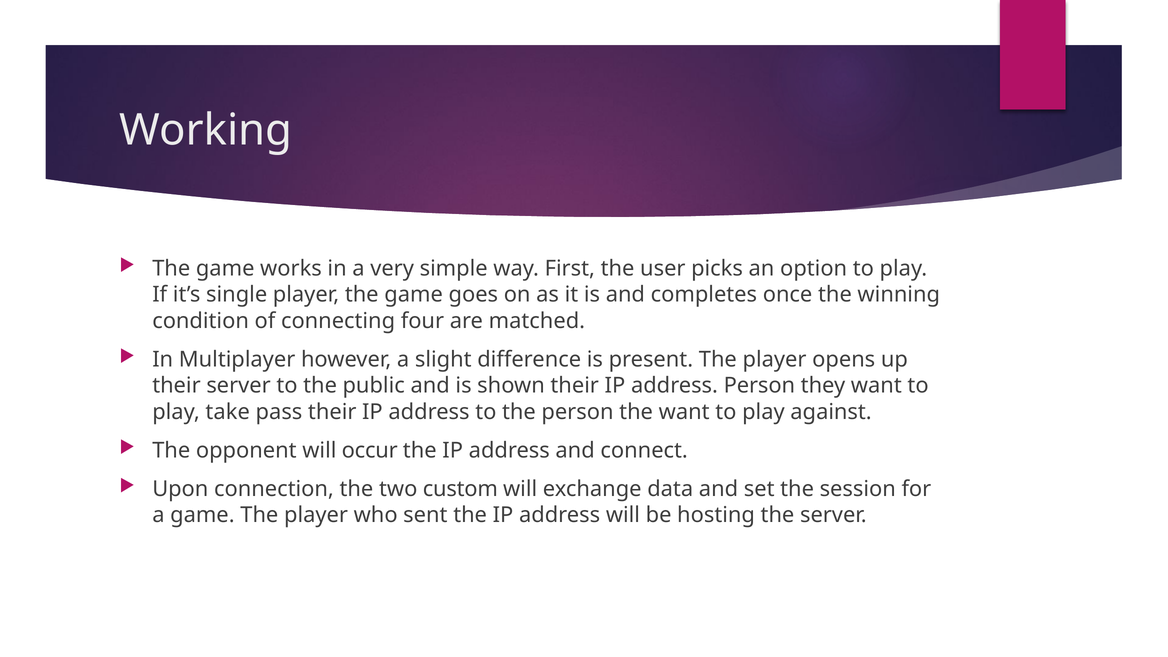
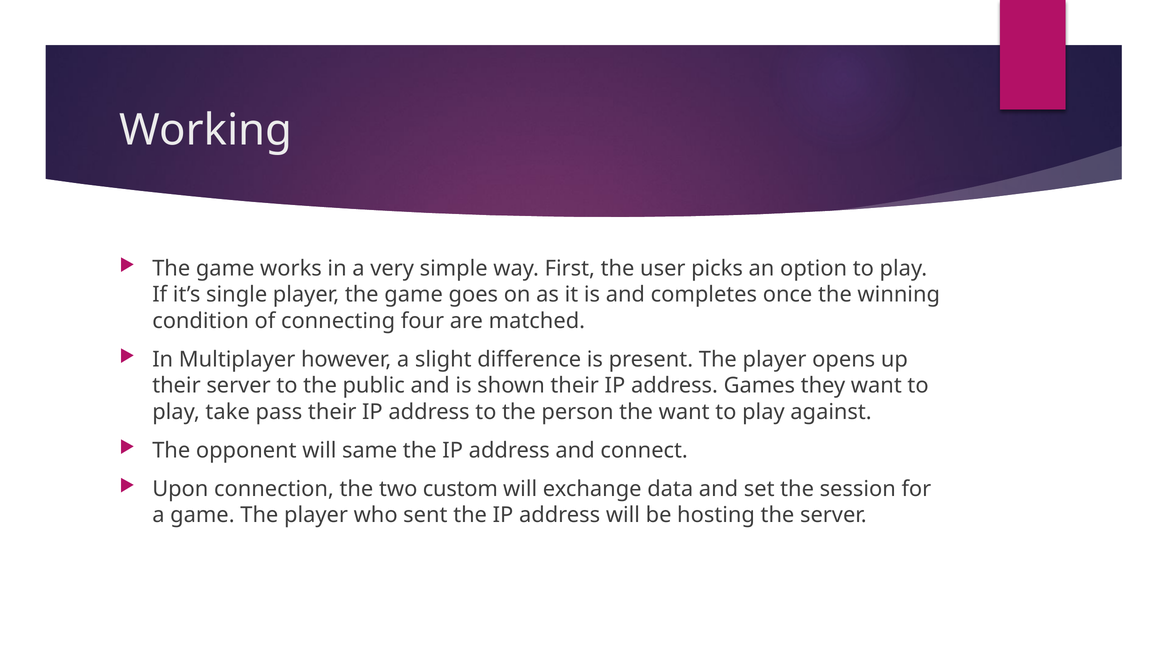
address Person: Person -> Games (759, 386)
occur: occur -> same (370, 450)
